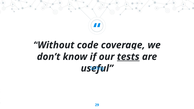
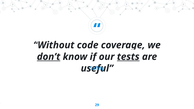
don’t underline: none -> present (49, 57)
